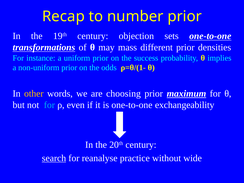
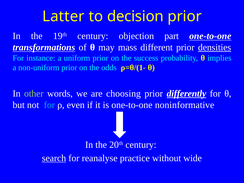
Recap: Recap -> Latter (63, 16)
number: number -> decision (135, 16)
sets: sets -> part (172, 36)
densities underline: none -> present (215, 47)
other colour: yellow -> light green (34, 94)
maximum: maximum -> differently (186, 94)
exchangeability: exchangeability -> noninformative (185, 105)
